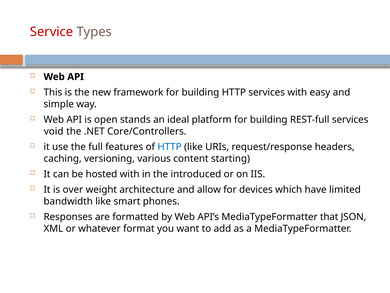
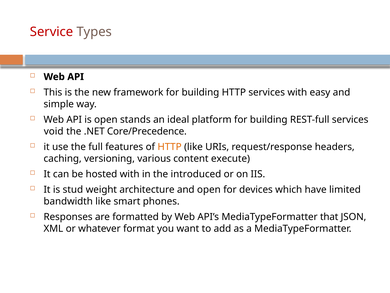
Core/Controllers: Core/Controllers -> Core/Precedence (147, 131)
HTTP colour: blue -> orange (170, 147)
starting: starting -> execute (230, 158)
over: over -> stud (73, 189)
and allow: allow -> open (209, 189)
